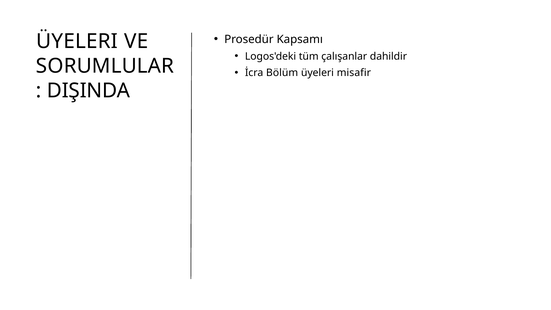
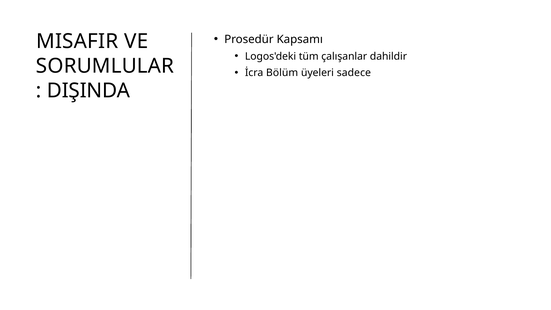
ÜYELERI: ÜYELERI -> MISAFIR (77, 41)
misafir: misafir -> sadece (354, 73)
